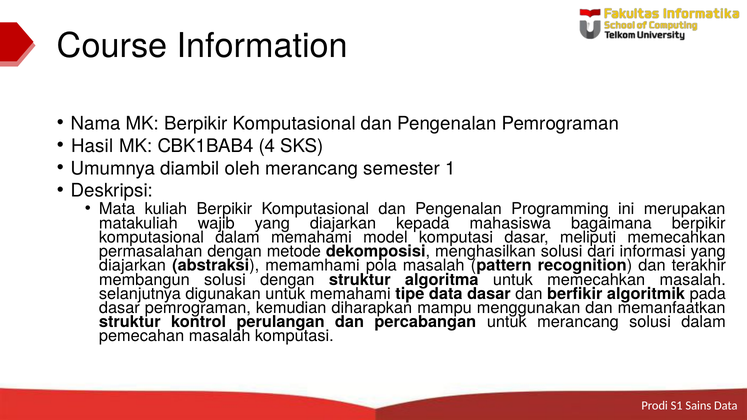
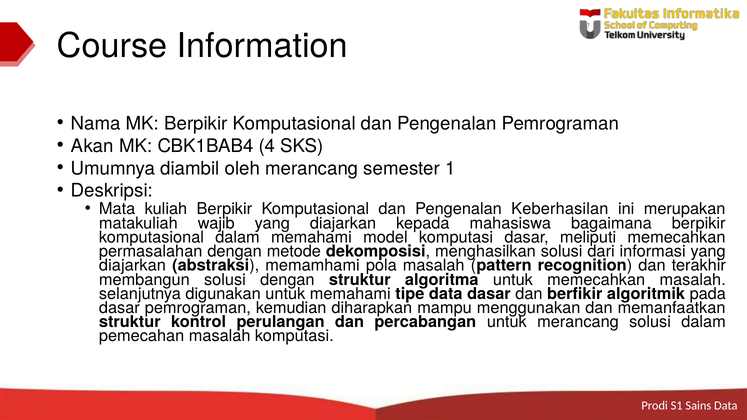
Hasil: Hasil -> Akan (92, 146)
Programming: Programming -> Keberhasilan (560, 209)
